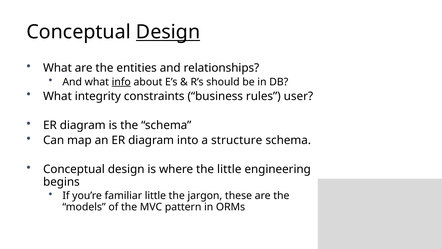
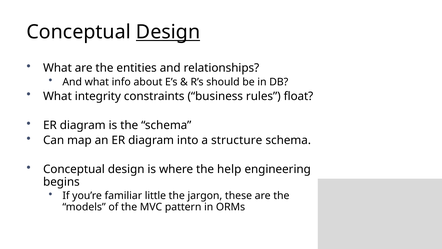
info underline: present -> none (121, 82)
user: user -> float (298, 96)
the little: little -> help (229, 169)
